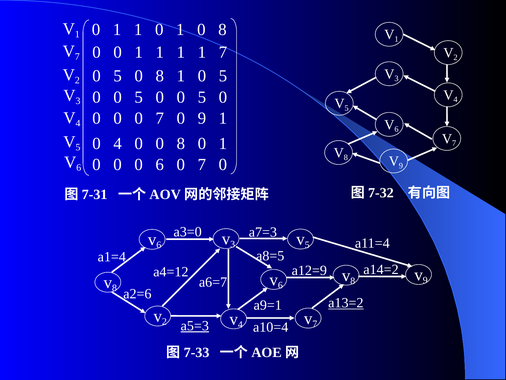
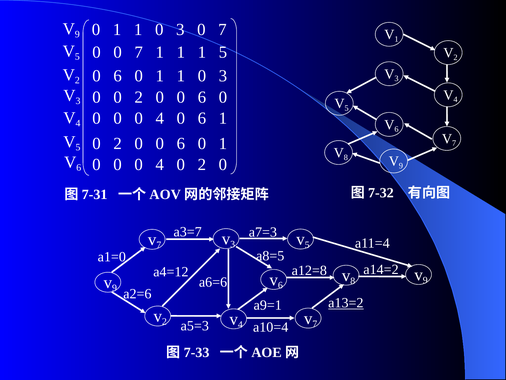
1: 1 -> 9 (77, 34)
1: 1 -> 3 (180, 30)
8: 8 -> 7 (222, 30)
7: 7 -> 5 (77, 56)
0 0 1: 1 -> 7 (139, 52)
1 7: 7 -> 5 (223, 52)
5: 5 -> 6 (118, 76)
8: 8 -> 1 (160, 76)
5: 5 -> 3 (223, 76)
5: 5 -> 2 (139, 97)
5: 5 -> 6 (202, 97)
7: 7 -> 4 (160, 118)
9: 9 -> 6 (202, 118)
4: 4 -> 2 (118, 143)
8: 8 -> 6 (181, 143)
6: 6 -> 4 (160, 165)
7: 7 -> 2 (202, 165)
a3=0: a3=0 -> a3=7 (188, 232)
6: 6 -> 7 (159, 245)
a1=4: a1=4 -> a1=0 (112, 257)
a12=9: a12=9 -> a12=8 (309, 270)
8: 8 -> 9 (115, 288)
a6=7: a6=7 -> a6=6 (213, 282)
a5=3 underline: present -> none (195, 325)
